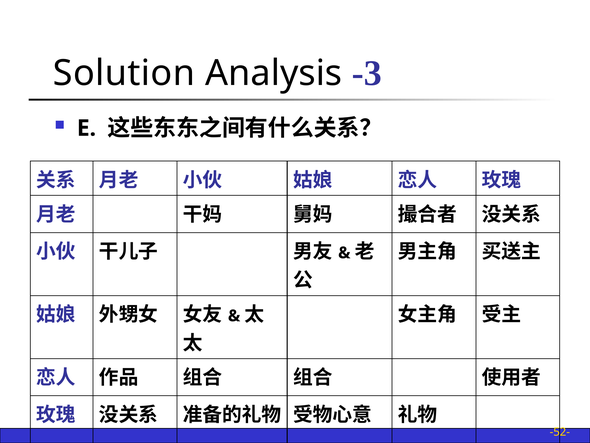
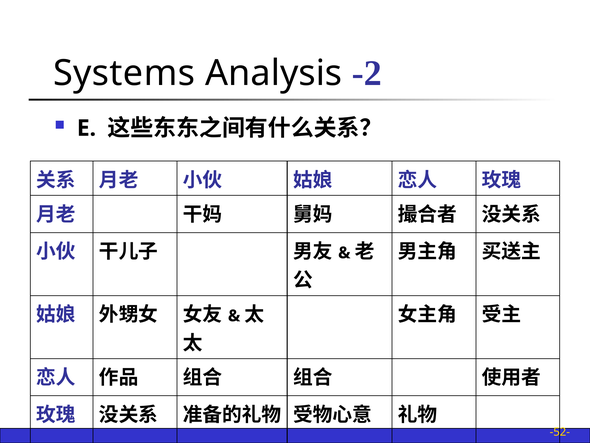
Solution: Solution -> Systems (124, 73)
-3: -3 -> -2 (367, 73)
